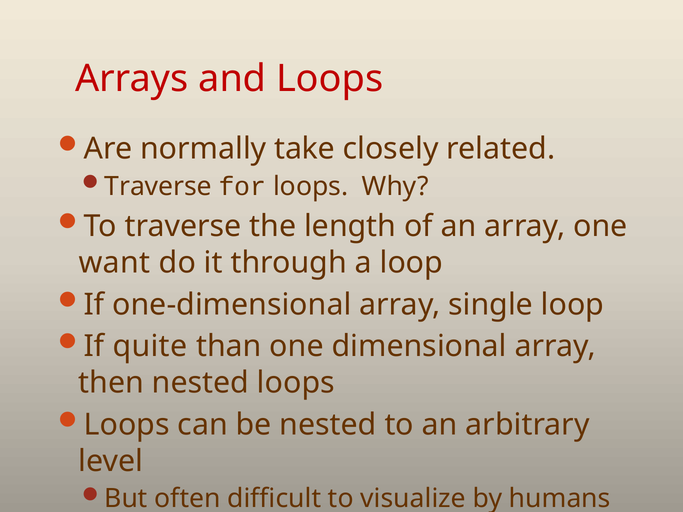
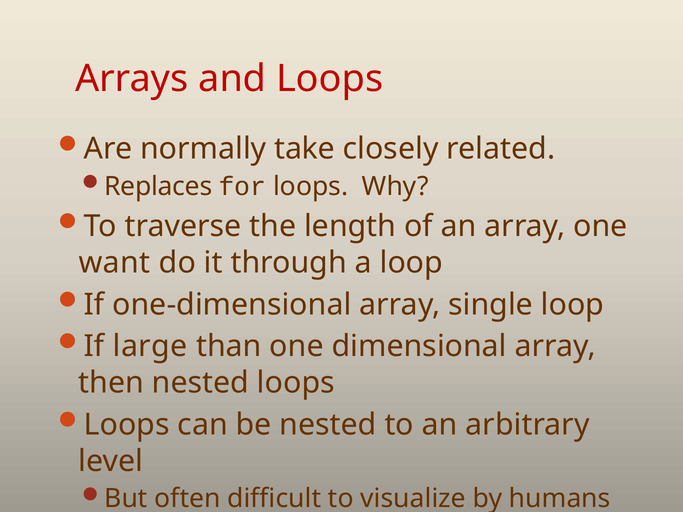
Traverse: Traverse -> Replaces (158, 186)
quite: quite -> large (150, 347)
